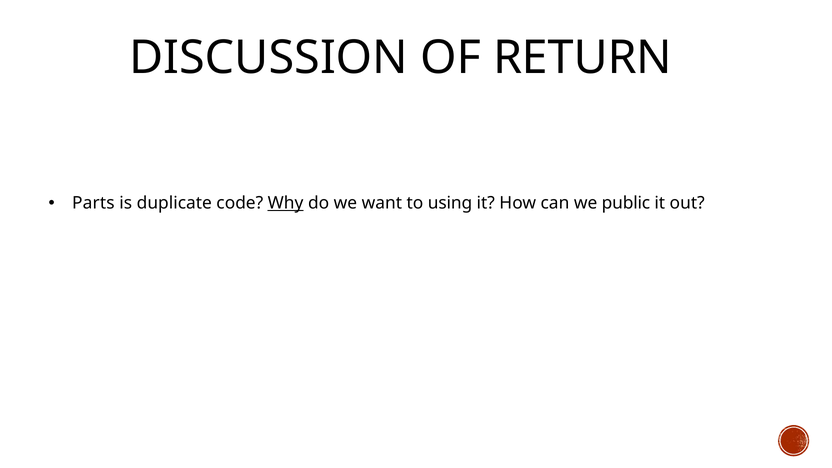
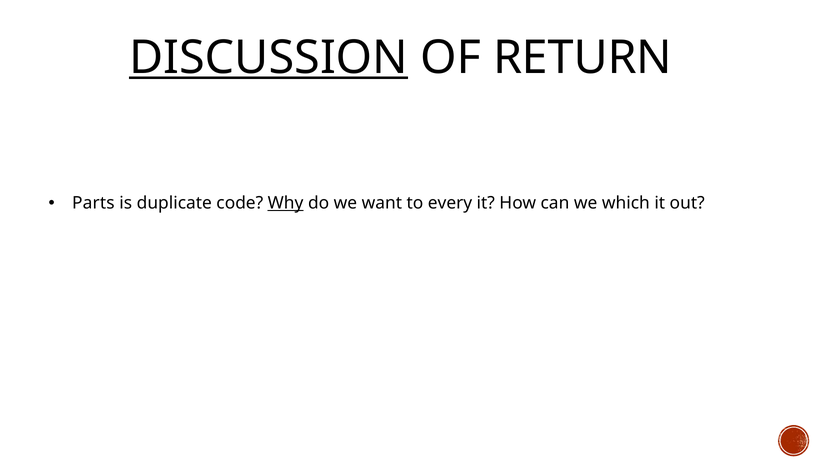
DISCUSSION underline: none -> present (269, 58)
using: using -> every (450, 203)
public: public -> which (626, 203)
